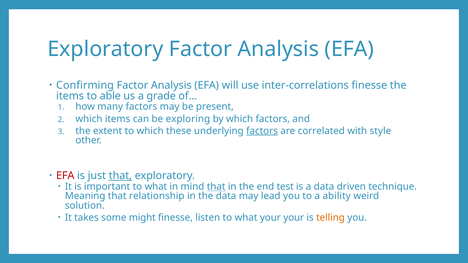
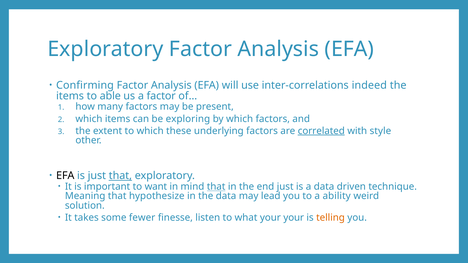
inter-correlations finesse: finesse -> indeed (369, 86)
a grade: grade -> factor (161, 96)
factors underline: present -> none (262, 131)
correlated underline: none -> present (321, 131)
EFA colour: red -> black (65, 176)
important to what: what -> want (156, 187)
end test: test -> just (285, 187)
relationship: relationship -> hypothesize (157, 196)
might: might -> fewer (142, 218)
